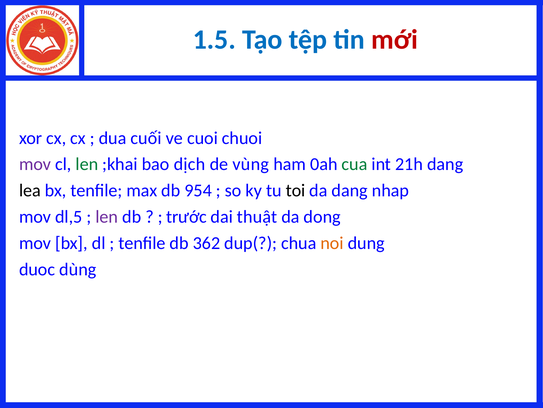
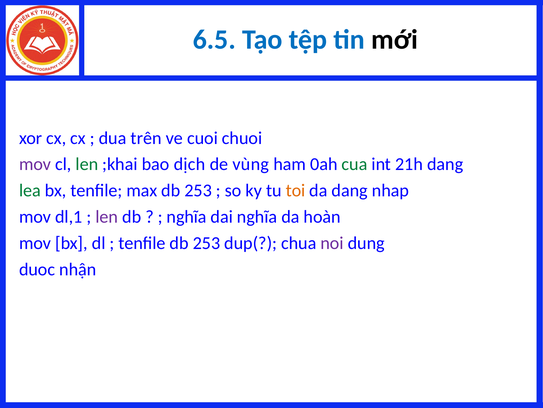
1.5: 1.5 -> 6.5 (214, 39)
mới colour: red -> black (395, 39)
cuối: cuối -> trên (146, 138)
lea colour: black -> green (30, 190)
max db 954: 954 -> 253 (198, 190)
toi colour: black -> orange (296, 190)
dl,5: dl,5 -> dl,1 (69, 217)
trước: trước -> nghĩa (187, 217)
dai thuật: thuật -> nghĩa (257, 217)
dong: dong -> hoàn (322, 217)
tenfile db 362: 362 -> 253 (206, 243)
noi colour: orange -> purple (332, 243)
dùng: dùng -> nhận (78, 269)
